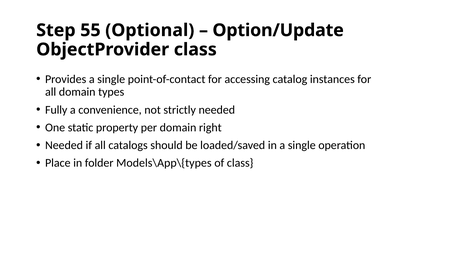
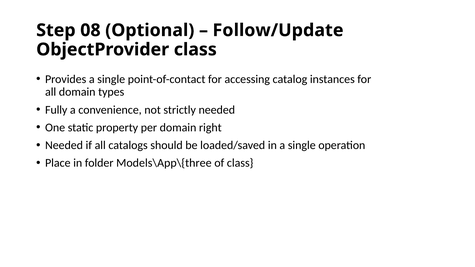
55: 55 -> 08 (90, 30)
Option/Update: Option/Update -> Follow/Update (278, 30)
Models\App\{types: Models\App\{types -> Models\App\{three (164, 163)
